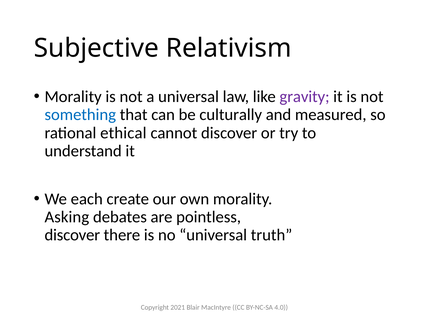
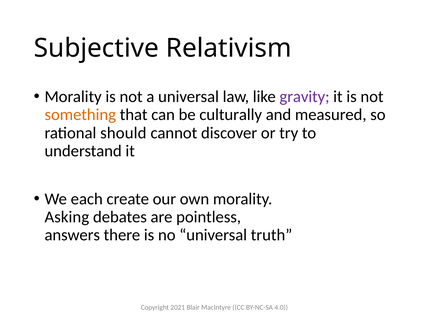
something colour: blue -> orange (80, 115)
ethical: ethical -> should (123, 133)
discover: discover -> answers (72, 235)
